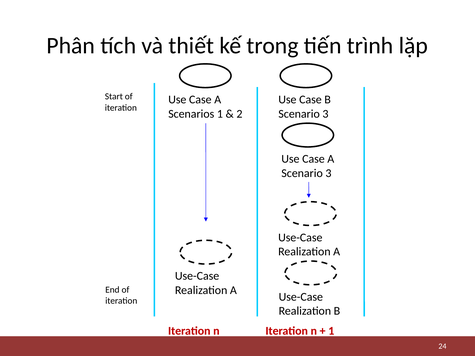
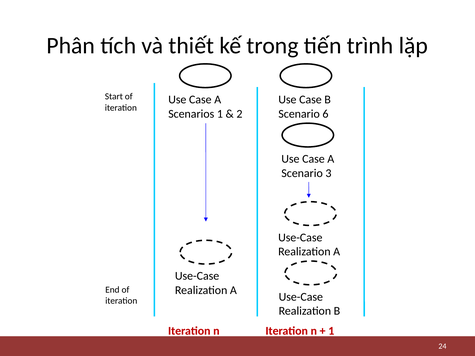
3: 3 -> 6 (325, 114)
